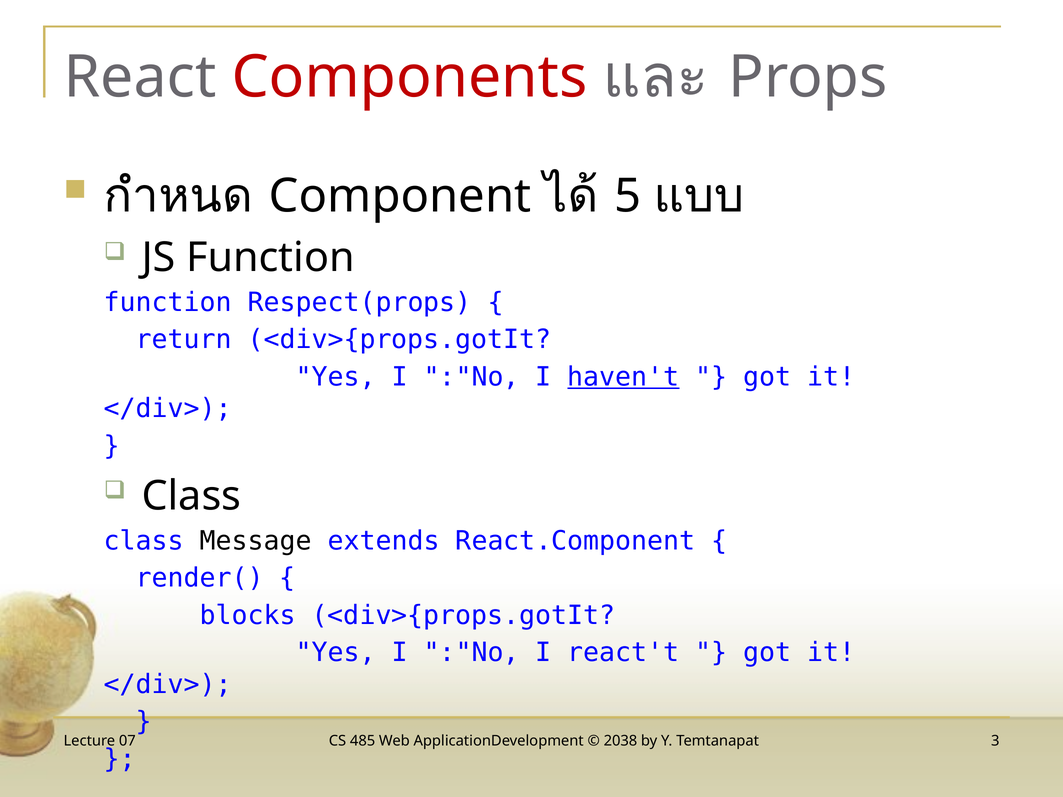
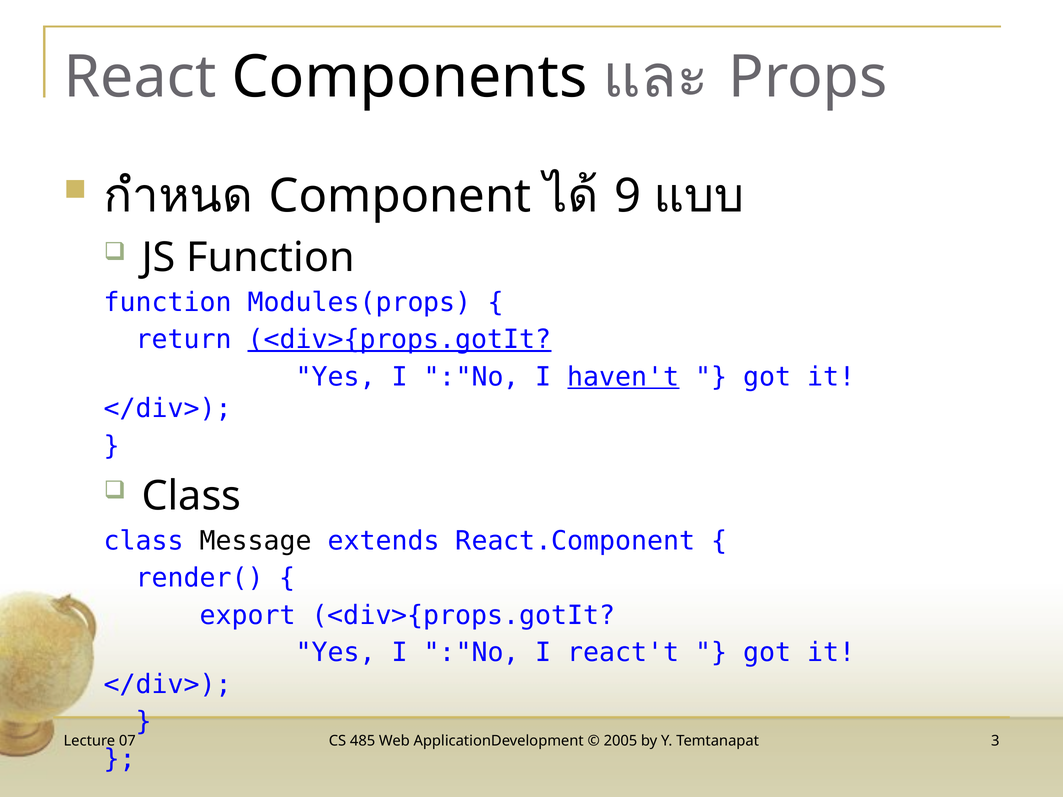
Components colour: red -> black (410, 77)
5: 5 -> 9 (628, 196)
Respect(props: Respect(props -> Modules(props (360, 303)
<div>{props.gotIt underline: none -> present (399, 340)
blocks: blocks -> export (248, 616)
2038: 2038 -> 2005 (620, 741)
